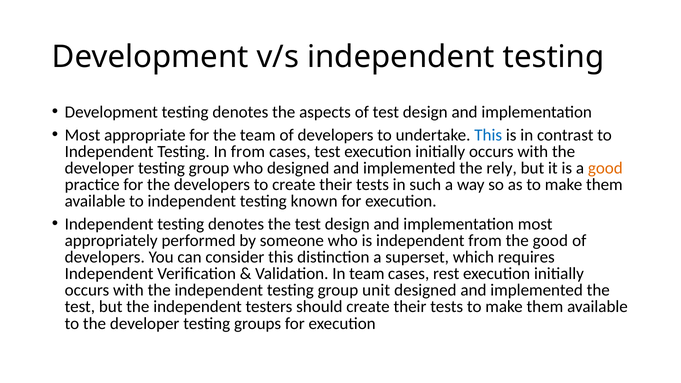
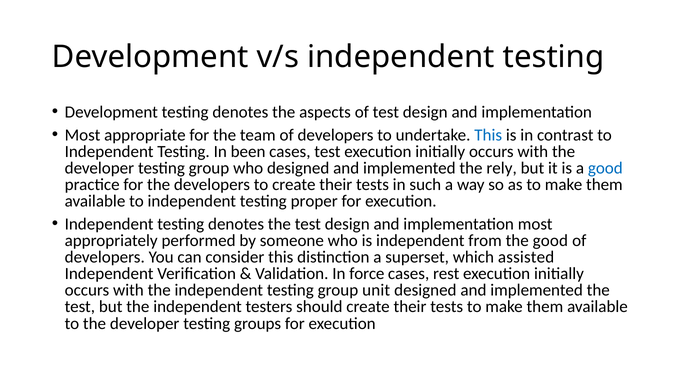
In from: from -> been (248, 152)
good colour: orange -> blue (605, 168)
known: known -> proper (314, 201)
requires: requires -> assisted (526, 257)
In team: team -> force (367, 274)
